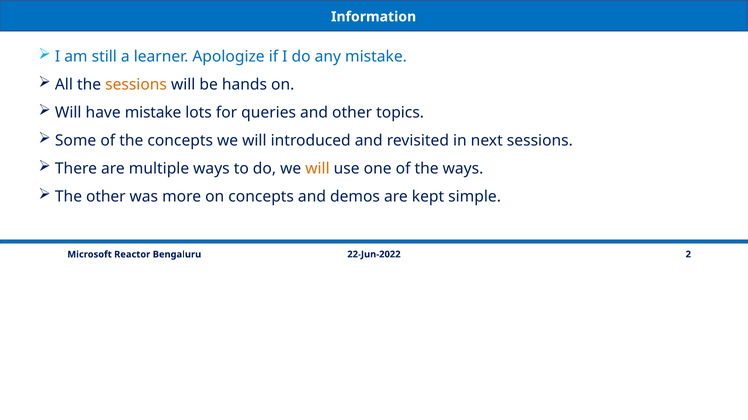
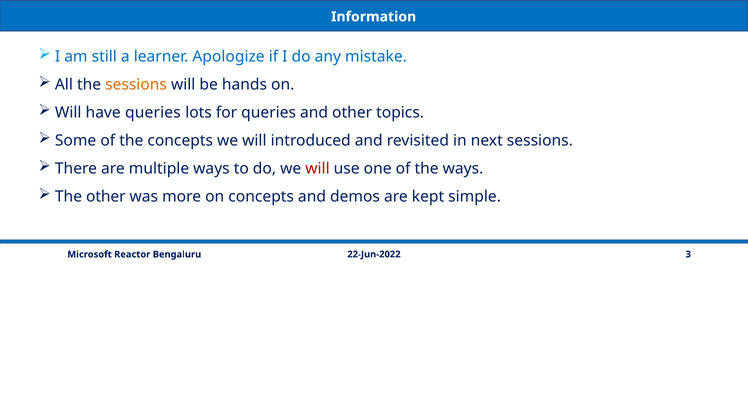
have mistake: mistake -> queries (153, 113)
will colour: orange -> red (317, 169)
2: 2 -> 3 (688, 255)
